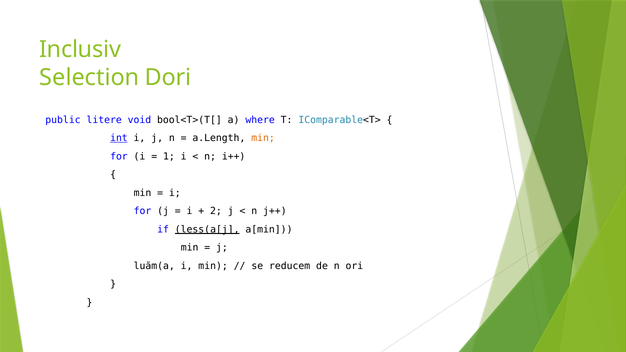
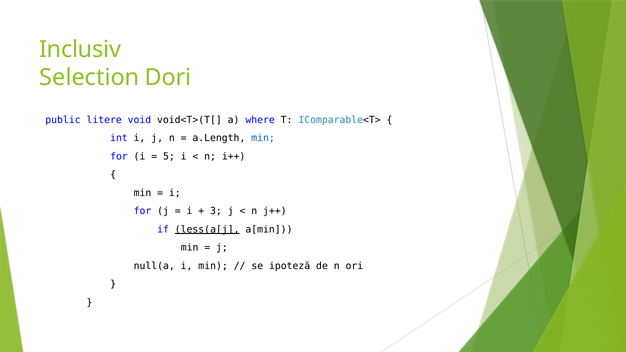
bool<T>(T[: bool<T>(T[ -> void<T>(T[ (189, 120)
int underline: present -> none (119, 138)
min colour: orange -> blue (263, 138)
1: 1 -> 5 (169, 156)
2: 2 -> 3 (216, 211)
luăm(a: luăm(a -> null(a (154, 266)
reducem: reducem -> ipoteză (290, 266)
